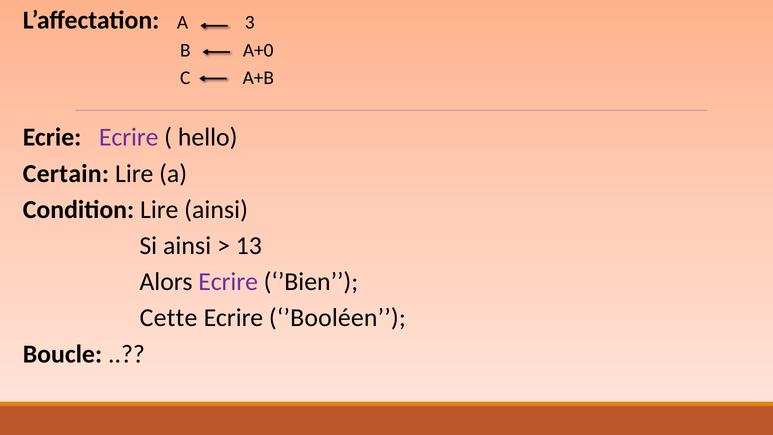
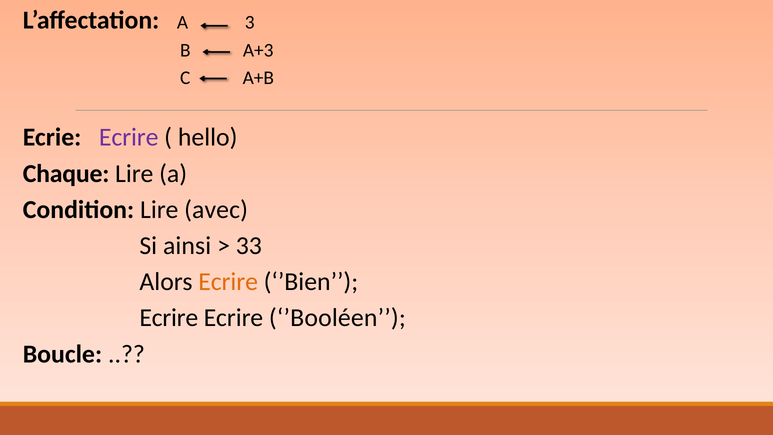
A+0: A+0 -> A+3 (258, 51)
Certain: Certain -> Chaque (66, 173)
Lire ainsi: ainsi -> avec (216, 210)
13: 13 -> 33 (249, 246)
Ecrire colour: purple -> orange (228, 282)
Cette: Cette -> Ecrire (169, 318)
